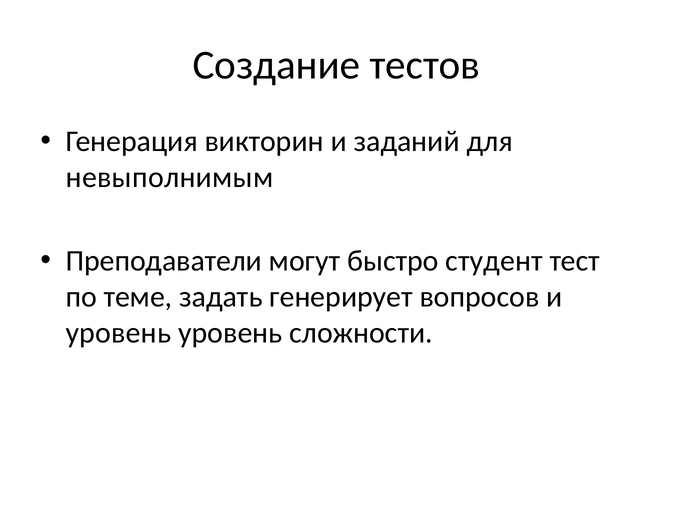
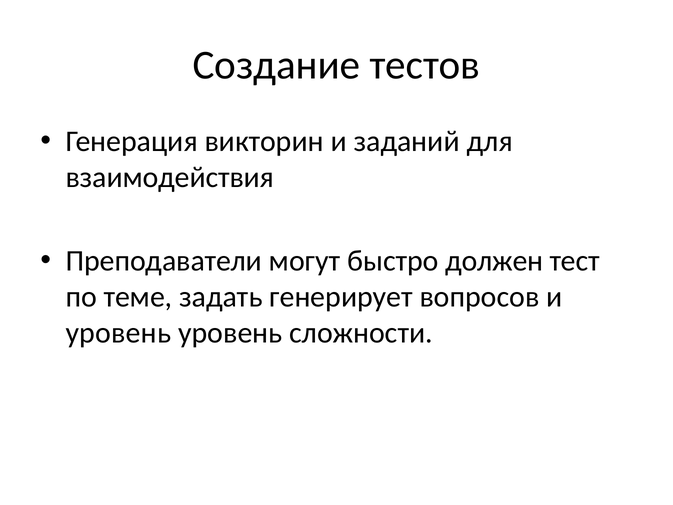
невыполнимым: невыполнимым -> взаимодействия (170, 177)
студент: студент -> должен (494, 261)
